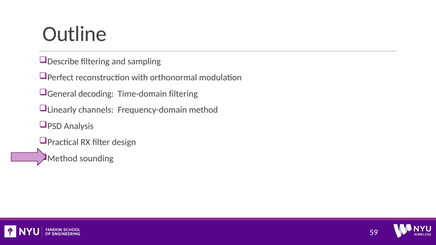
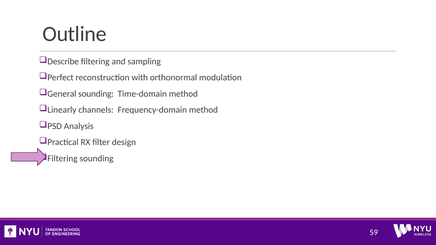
General decoding: decoding -> sounding (96, 94)
Time-domain filtering: filtering -> method (183, 94)
Method: Method -> Filtering (62, 159)
